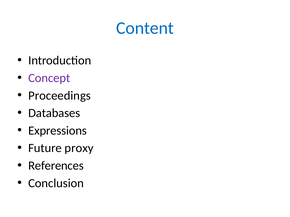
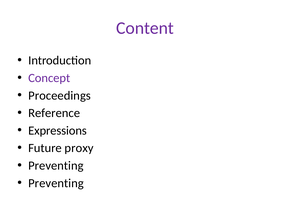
Content colour: blue -> purple (145, 28)
Databases: Databases -> Reference (54, 113)
References: References -> Preventing (56, 166)
Conclusion: Conclusion -> Preventing (56, 184)
